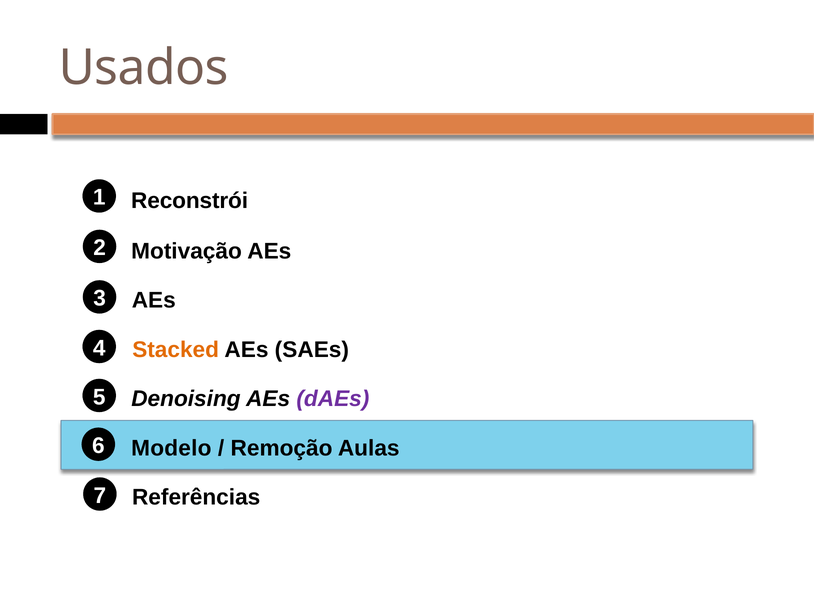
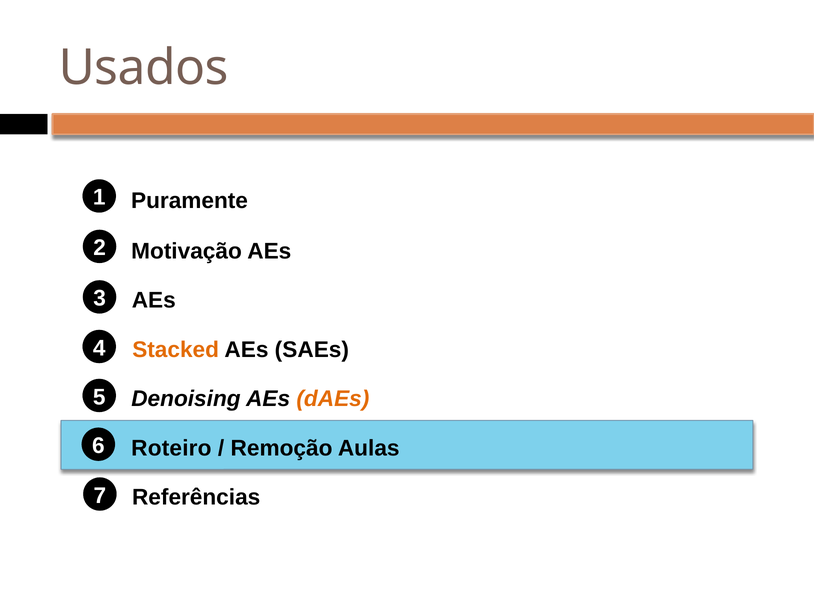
Reconstrói: Reconstrói -> Puramente (190, 201)
dAEs colour: purple -> orange (333, 398)
Modelo: Modelo -> Roteiro (171, 448)
